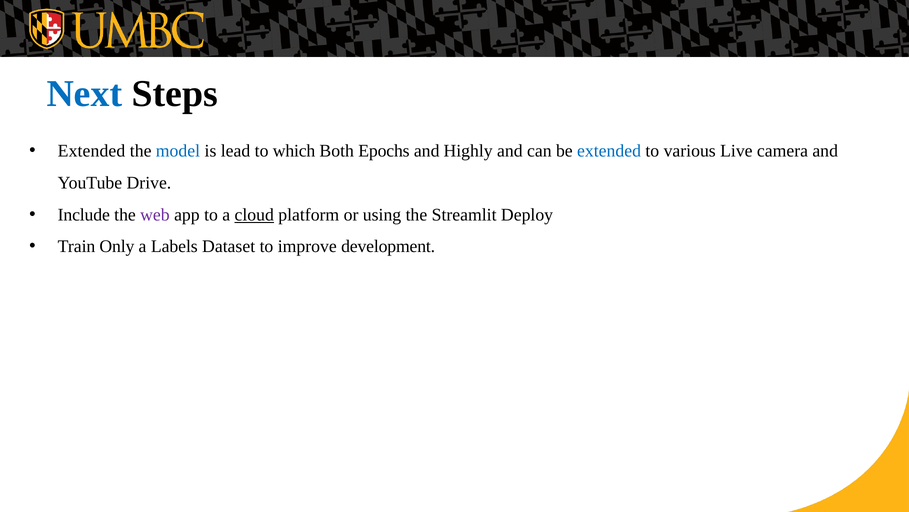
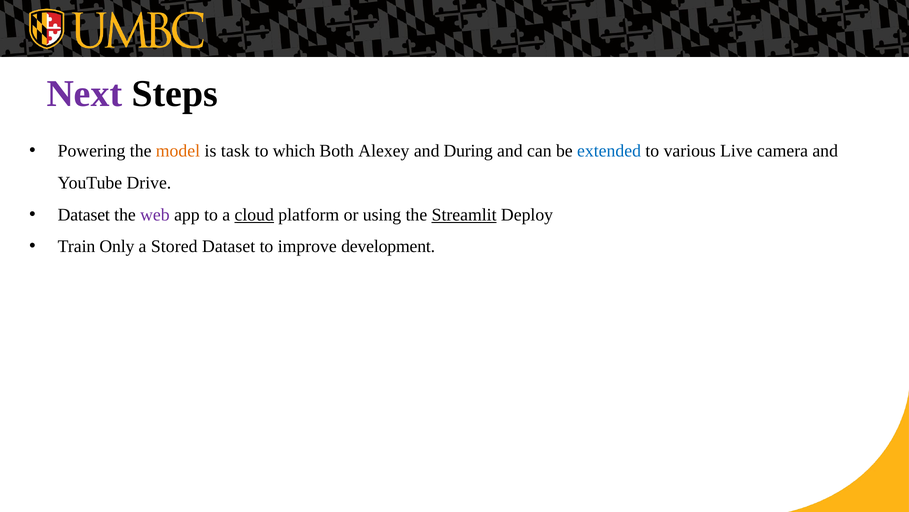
Next colour: blue -> purple (84, 94)
Extended: Extended -> Powering (92, 151)
model colour: blue -> orange (178, 151)
lead: lead -> task (235, 151)
Epochs: Epochs -> Alexey (384, 151)
Highly: Highly -> During (468, 151)
Include: Include -> Dataset (84, 214)
Streamlit underline: none -> present (464, 214)
Labels: Labels -> Stored (174, 246)
